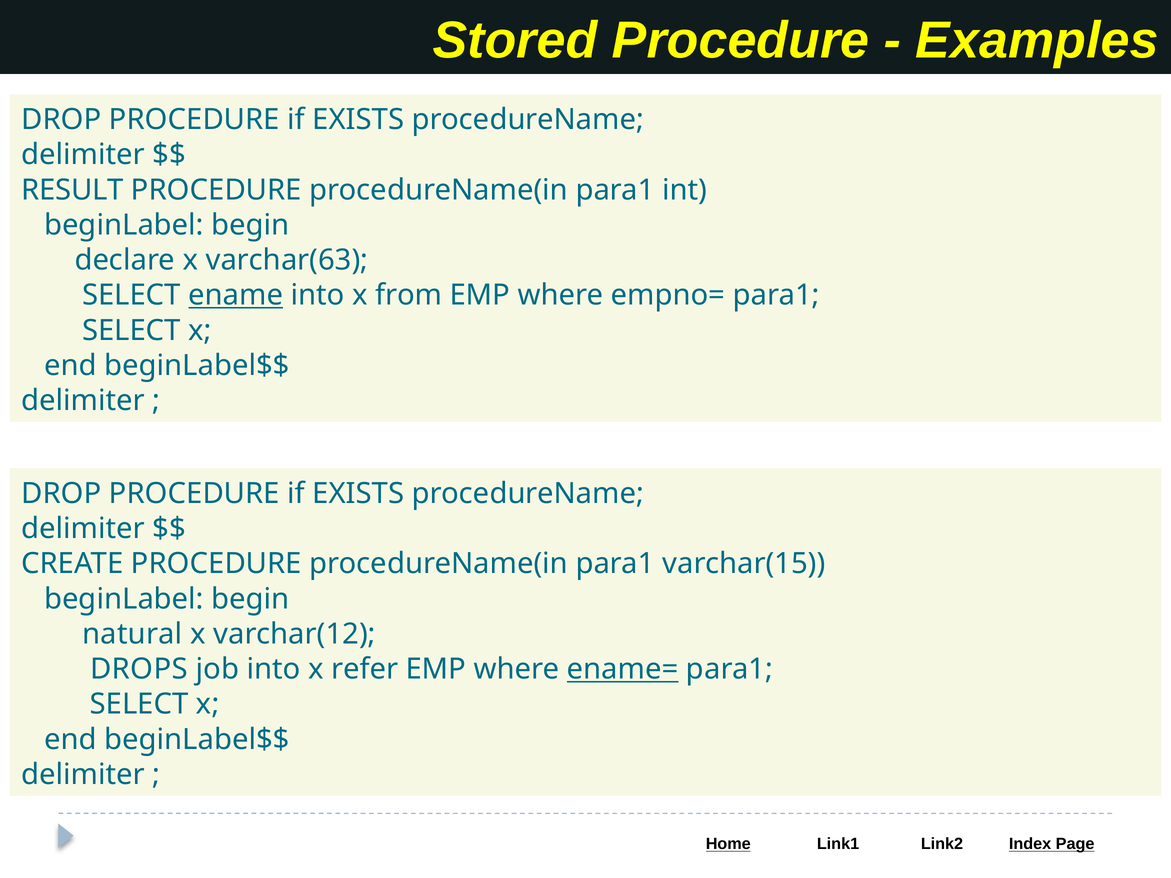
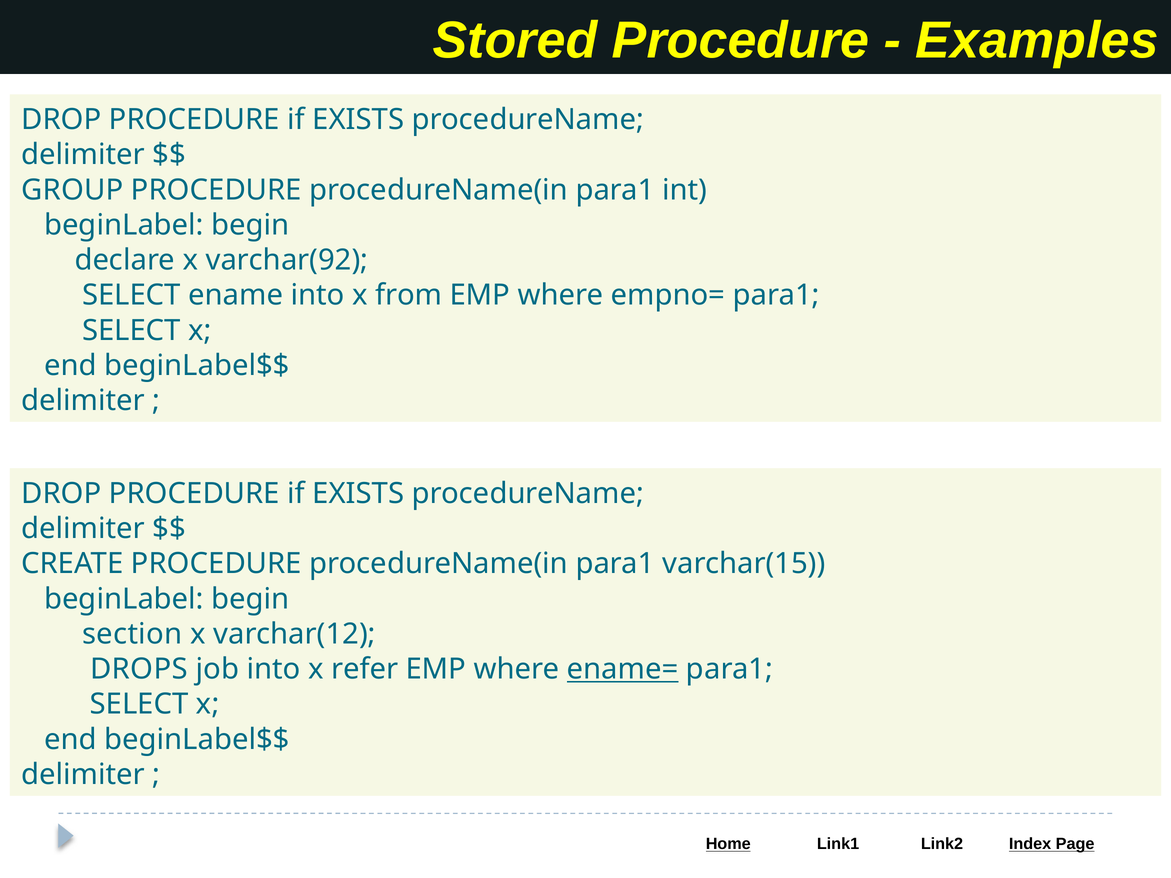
RESULT: RESULT -> GROUP (72, 190)
varchar(63: varchar(63 -> varchar(92 (287, 260)
ename underline: present -> none (236, 295)
natural: natural -> section (132, 634)
